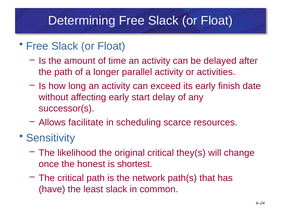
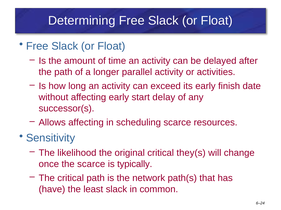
Allows facilitate: facilitate -> affecting (86, 123)
the honest: honest -> scarce (91, 165)
shortest: shortest -> typically (135, 165)
